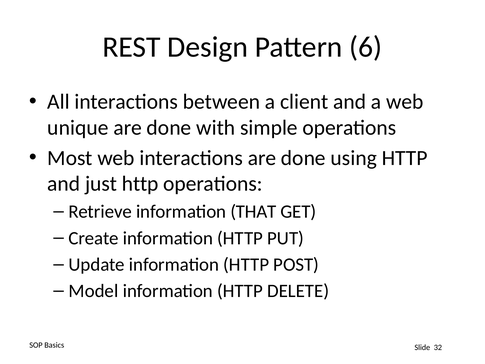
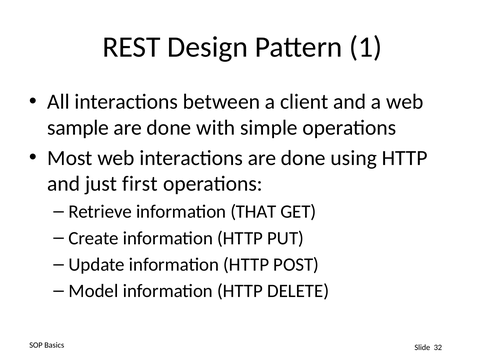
6: 6 -> 1 (366, 47)
unique: unique -> sample (78, 128)
just http: http -> first (140, 184)
